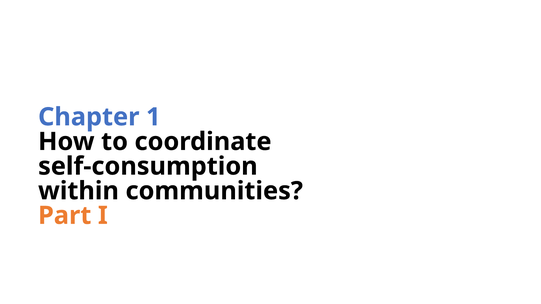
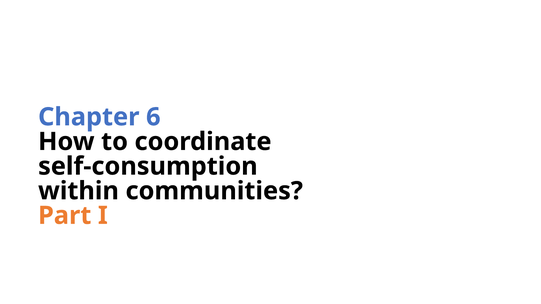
1: 1 -> 6 (153, 117)
